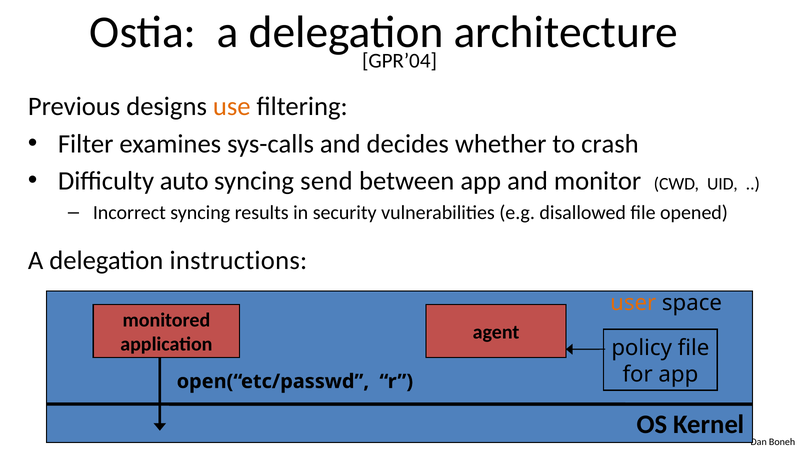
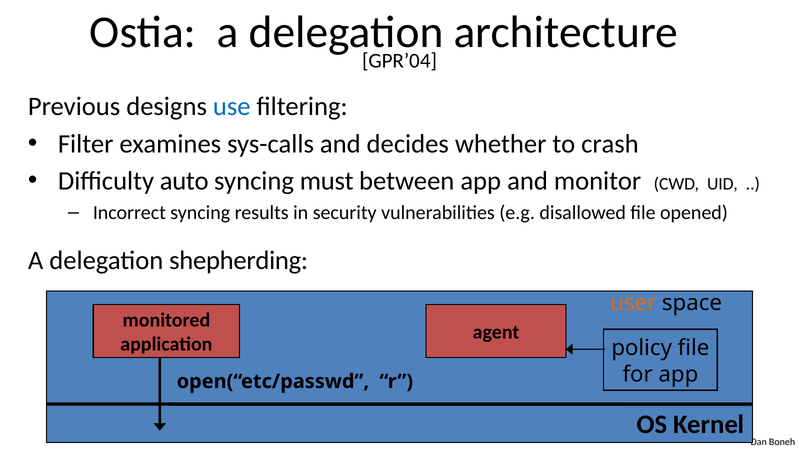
use colour: orange -> blue (232, 107)
send: send -> must (327, 181)
instructions: instructions -> shepherding (239, 261)
